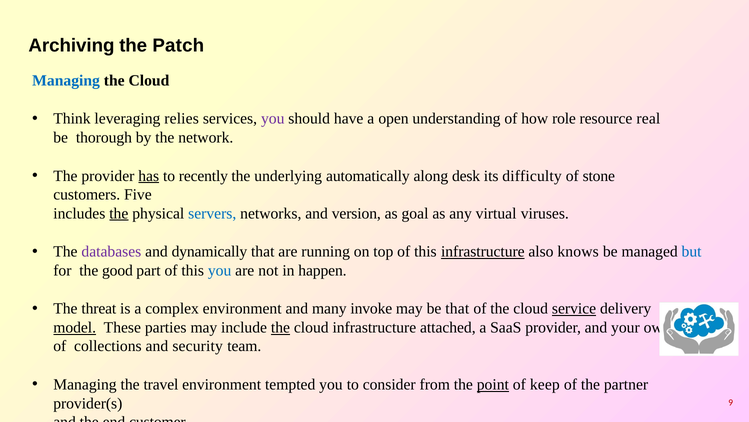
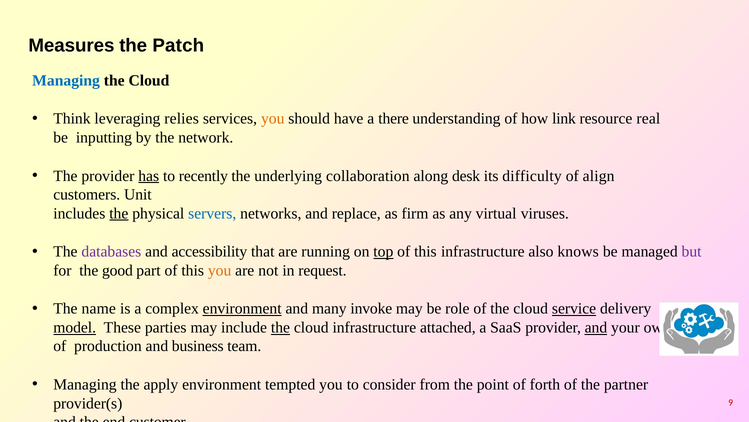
Archiving: Archiving -> Measures (71, 46)
you colour: purple -> orange (273, 119)
open: open -> there (394, 119)
role: role -> link (564, 119)
thorough: thorough -> inputting (104, 137)
automatically: automatically -> collaboration (368, 176)
stone: stone -> align (599, 176)
Five: Five -> Unit (138, 194)
version: version -> replace (356, 213)
goal: goal -> firm (415, 213)
dynamically: dynamically -> accessibility (209, 251)
top underline: none -> present (383, 251)
infrastructure underline: present -> none (483, 251)
but colour: blue -> purple (692, 251)
you colour: blue -> orange (220, 270)
happen: happen -> request (322, 270)
threat: threat -> name (99, 308)
environment underline: none -> present (242, 308)
be that: that -> role (457, 308)
and underline: none -> present (596, 327)
collections: collections -> production (108, 346)
security: security -> business (198, 346)
travel: travel -> apply (161, 384)
point underline: present -> none (493, 384)
keep: keep -> forth (545, 384)
